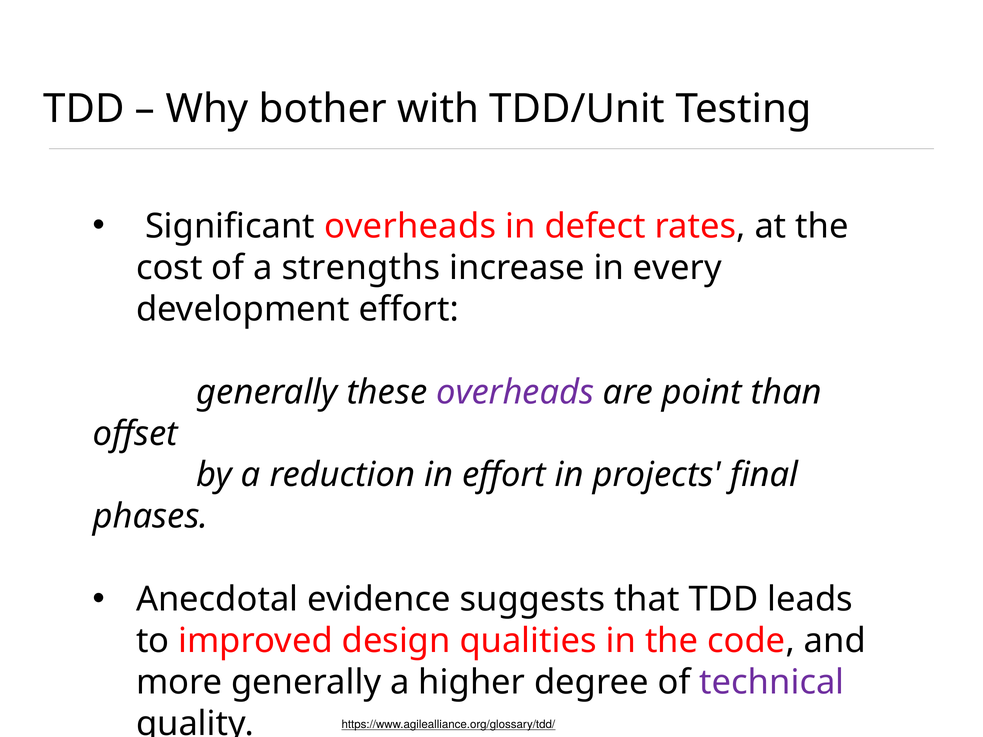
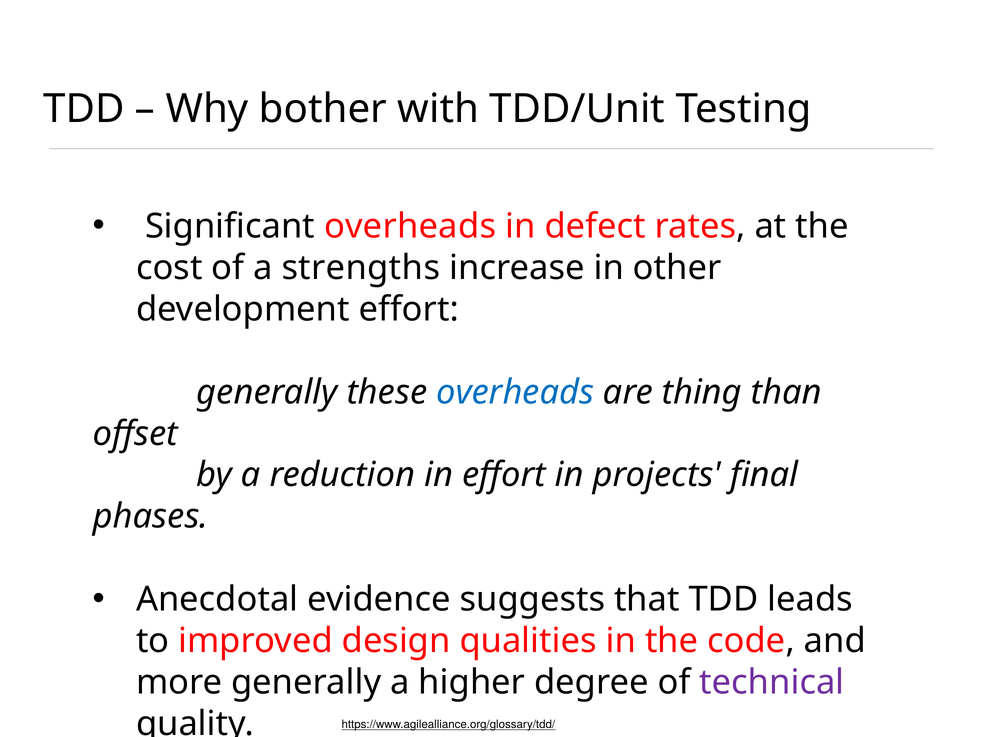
every: every -> other (677, 268)
overheads colour: purple -> blue (515, 392)
point: point -> thing (702, 392)
